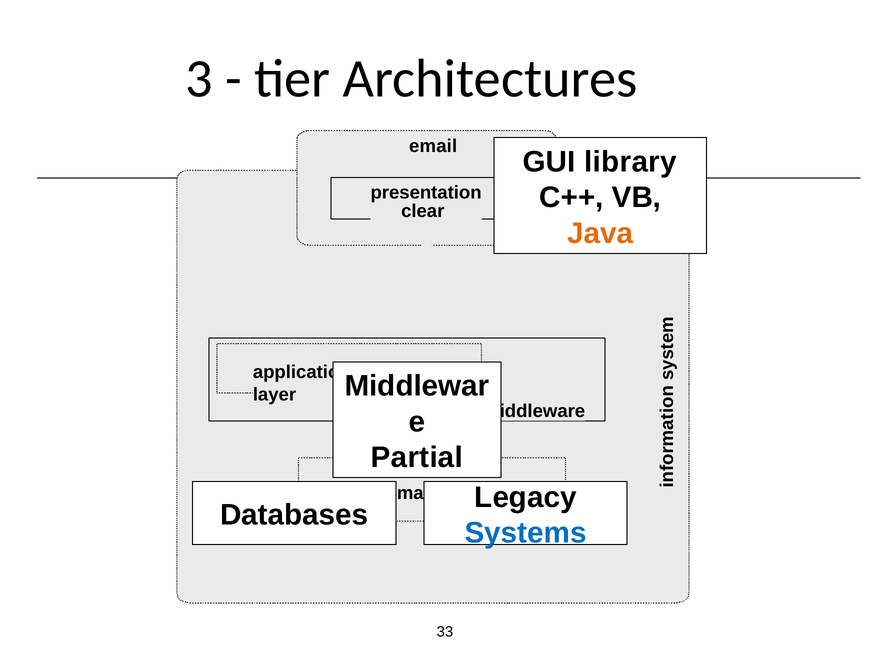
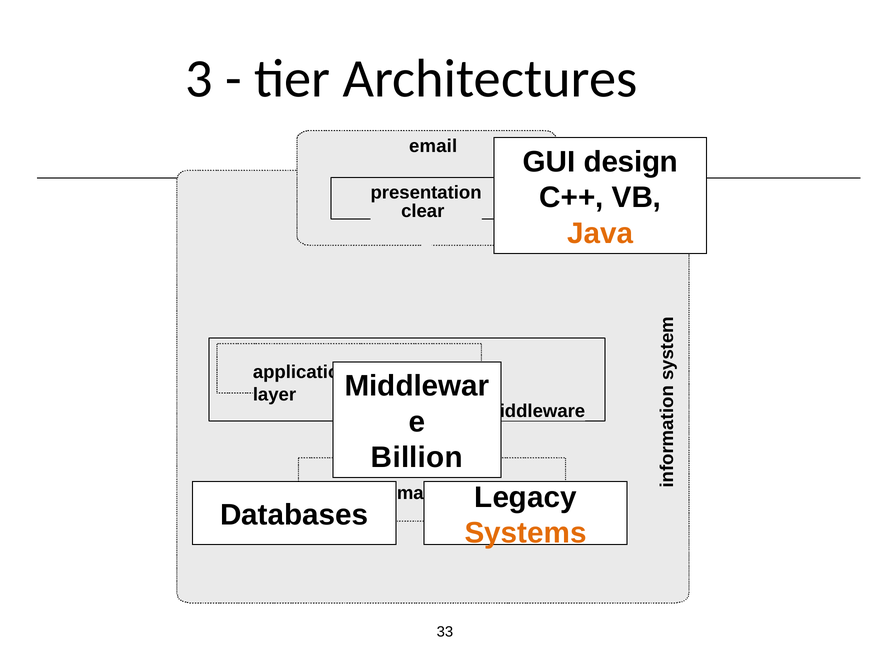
library: library -> design (631, 162)
Partial: Partial -> Billion (417, 457)
Systems colour: blue -> orange (526, 532)
